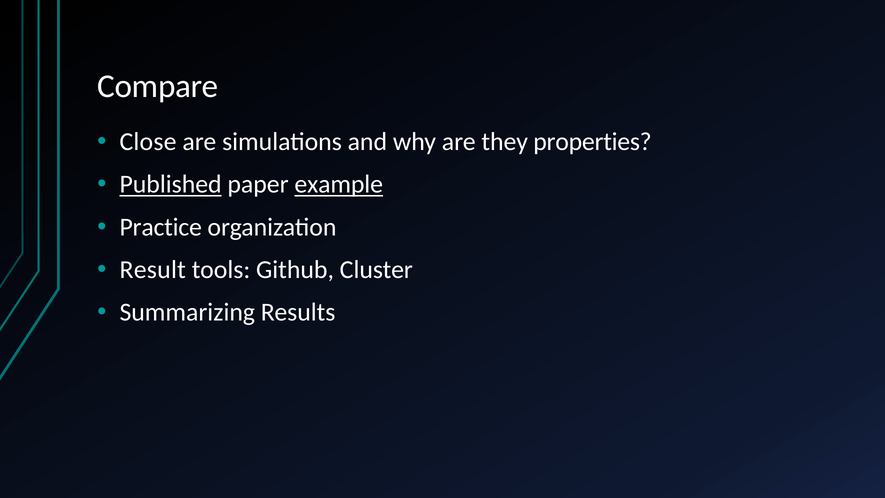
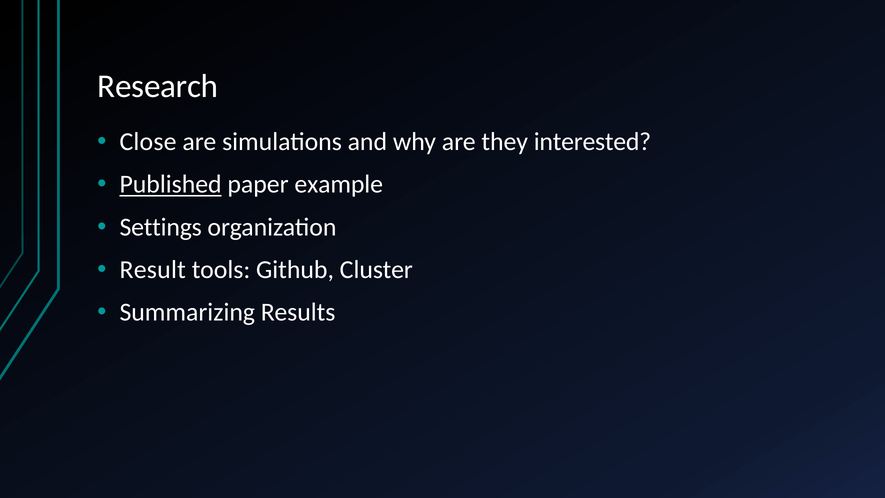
Compare: Compare -> Research (158, 86)
properties: properties -> interested (593, 142)
example underline: present -> none (339, 184)
Practice: Practice -> Settings (161, 227)
